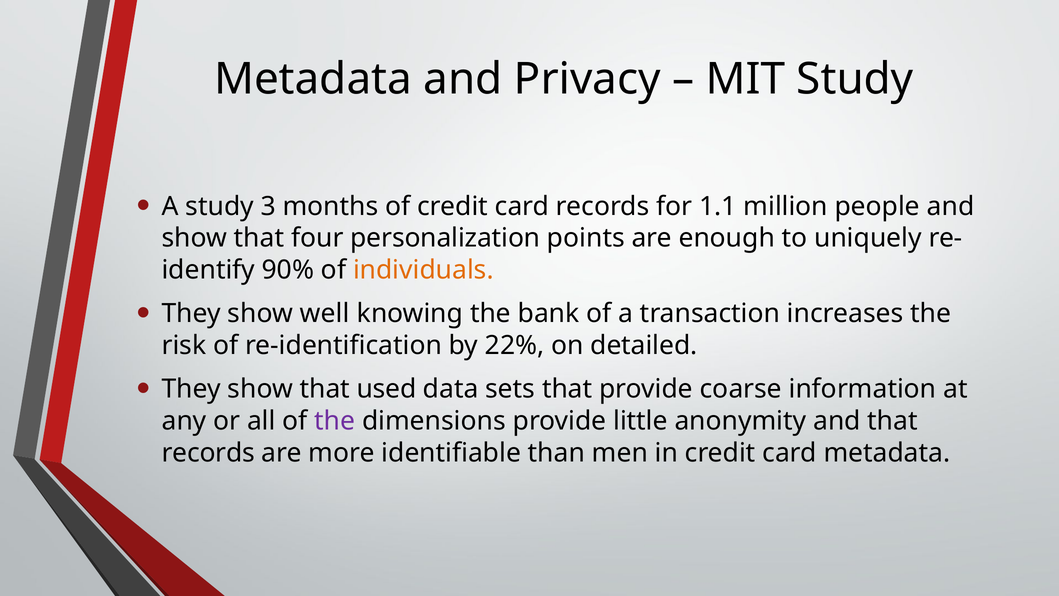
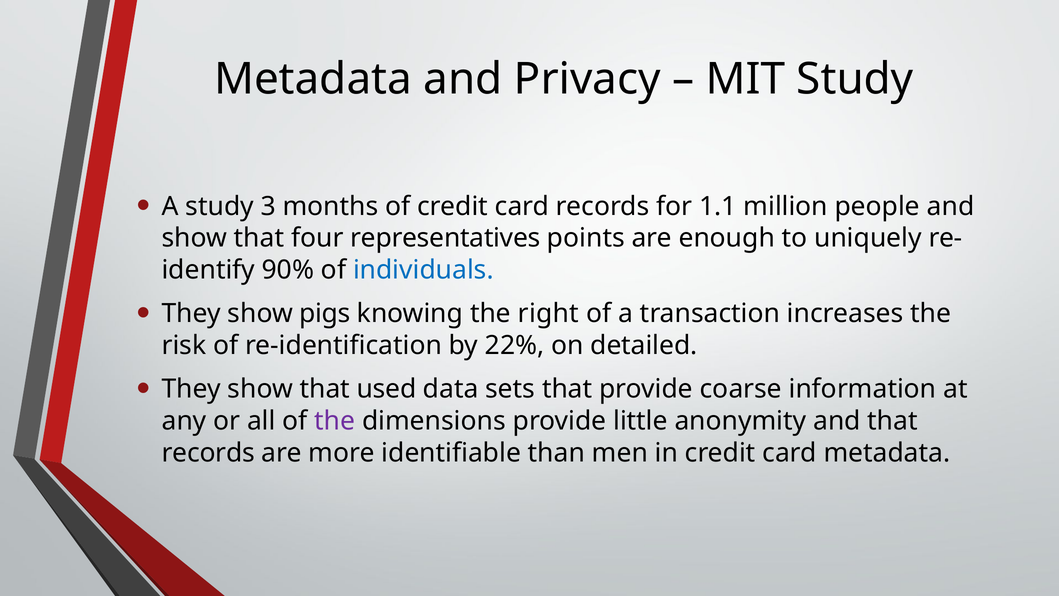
personalization: personalization -> representatives (445, 238)
individuals colour: orange -> blue (423, 270)
well: well -> pigs (325, 314)
bank: bank -> right (548, 314)
